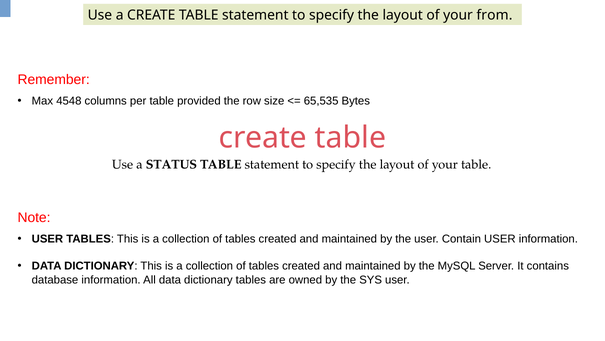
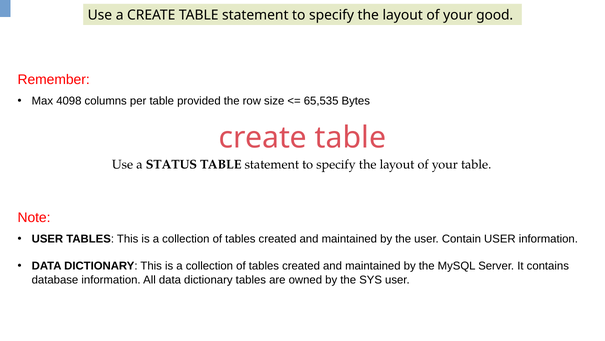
from: from -> good (495, 15)
4548: 4548 -> 4098 (69, 101)
